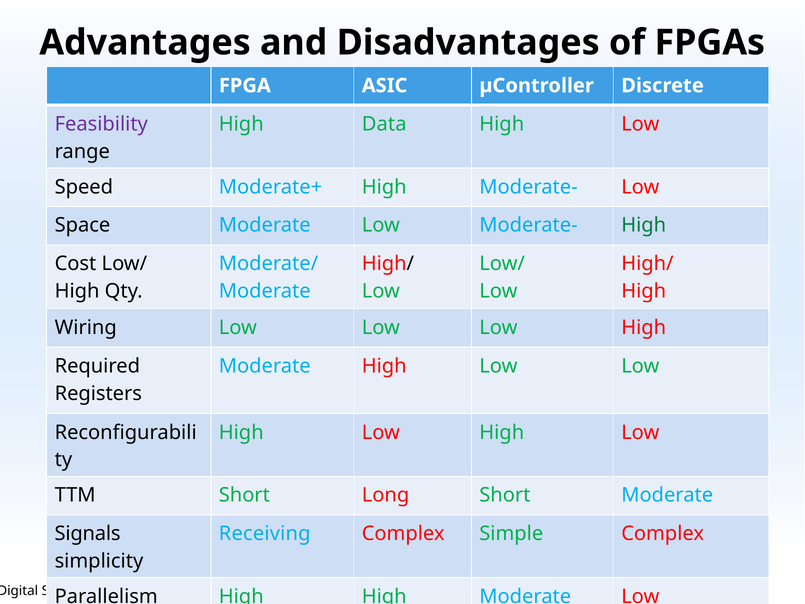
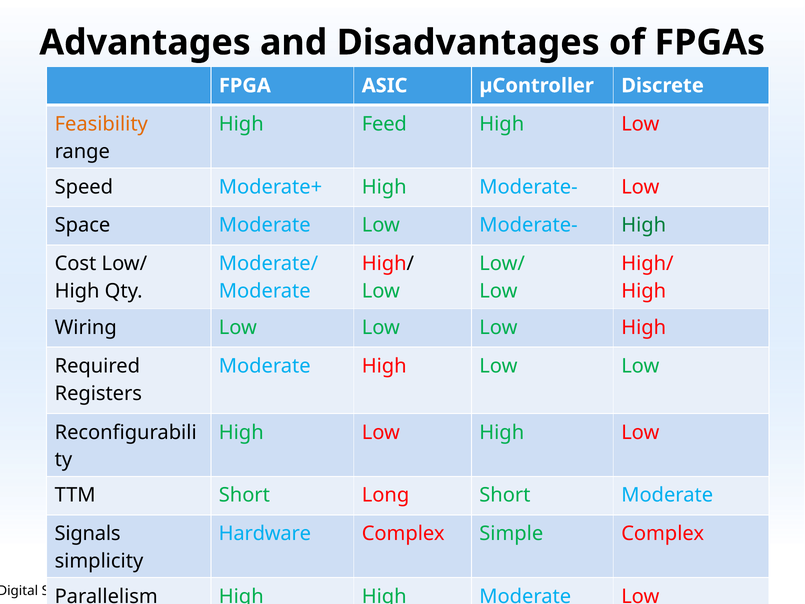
Feasibility colour: purple -> orange (101, 124)
Data: Data -> Feed (384, 124)
Receiving: Receiving -> Hardware (265, 533)
